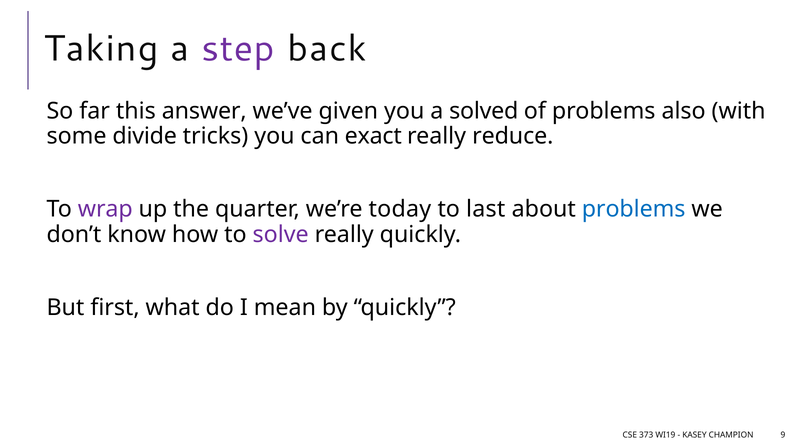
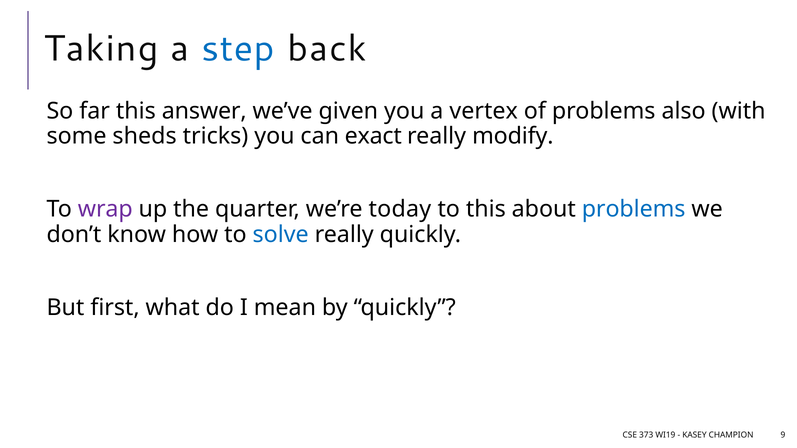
step colour: purple -> blue (238, 49)
solved: solved -> vertex (484, 111)
divide: divide -> sheds (145, 136)
reduce: reduce -> modify (513, 136)
to last: last -> this (486, 209)
solve colour: purple -> blue (281, 235)
